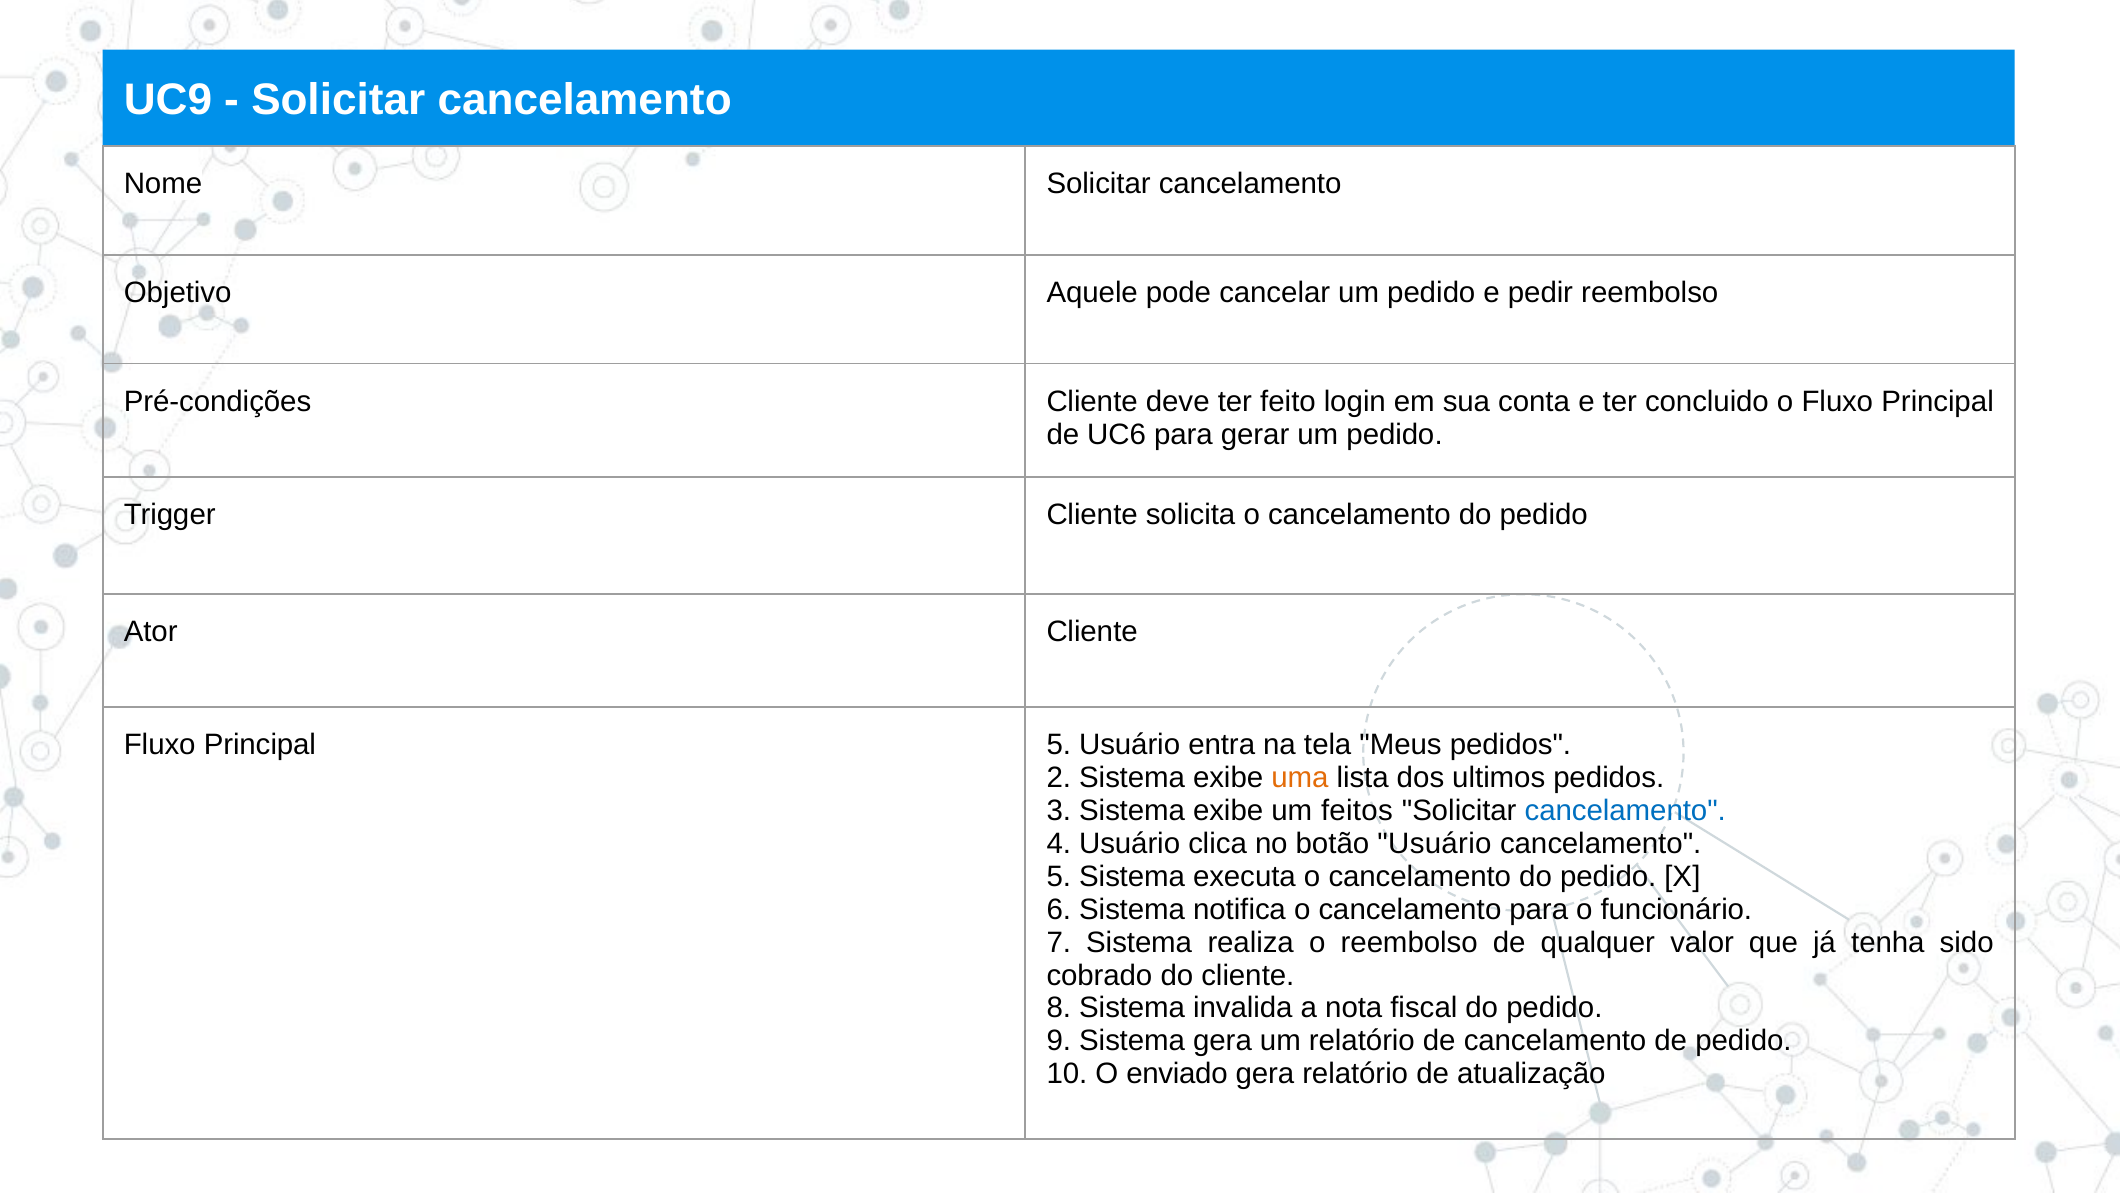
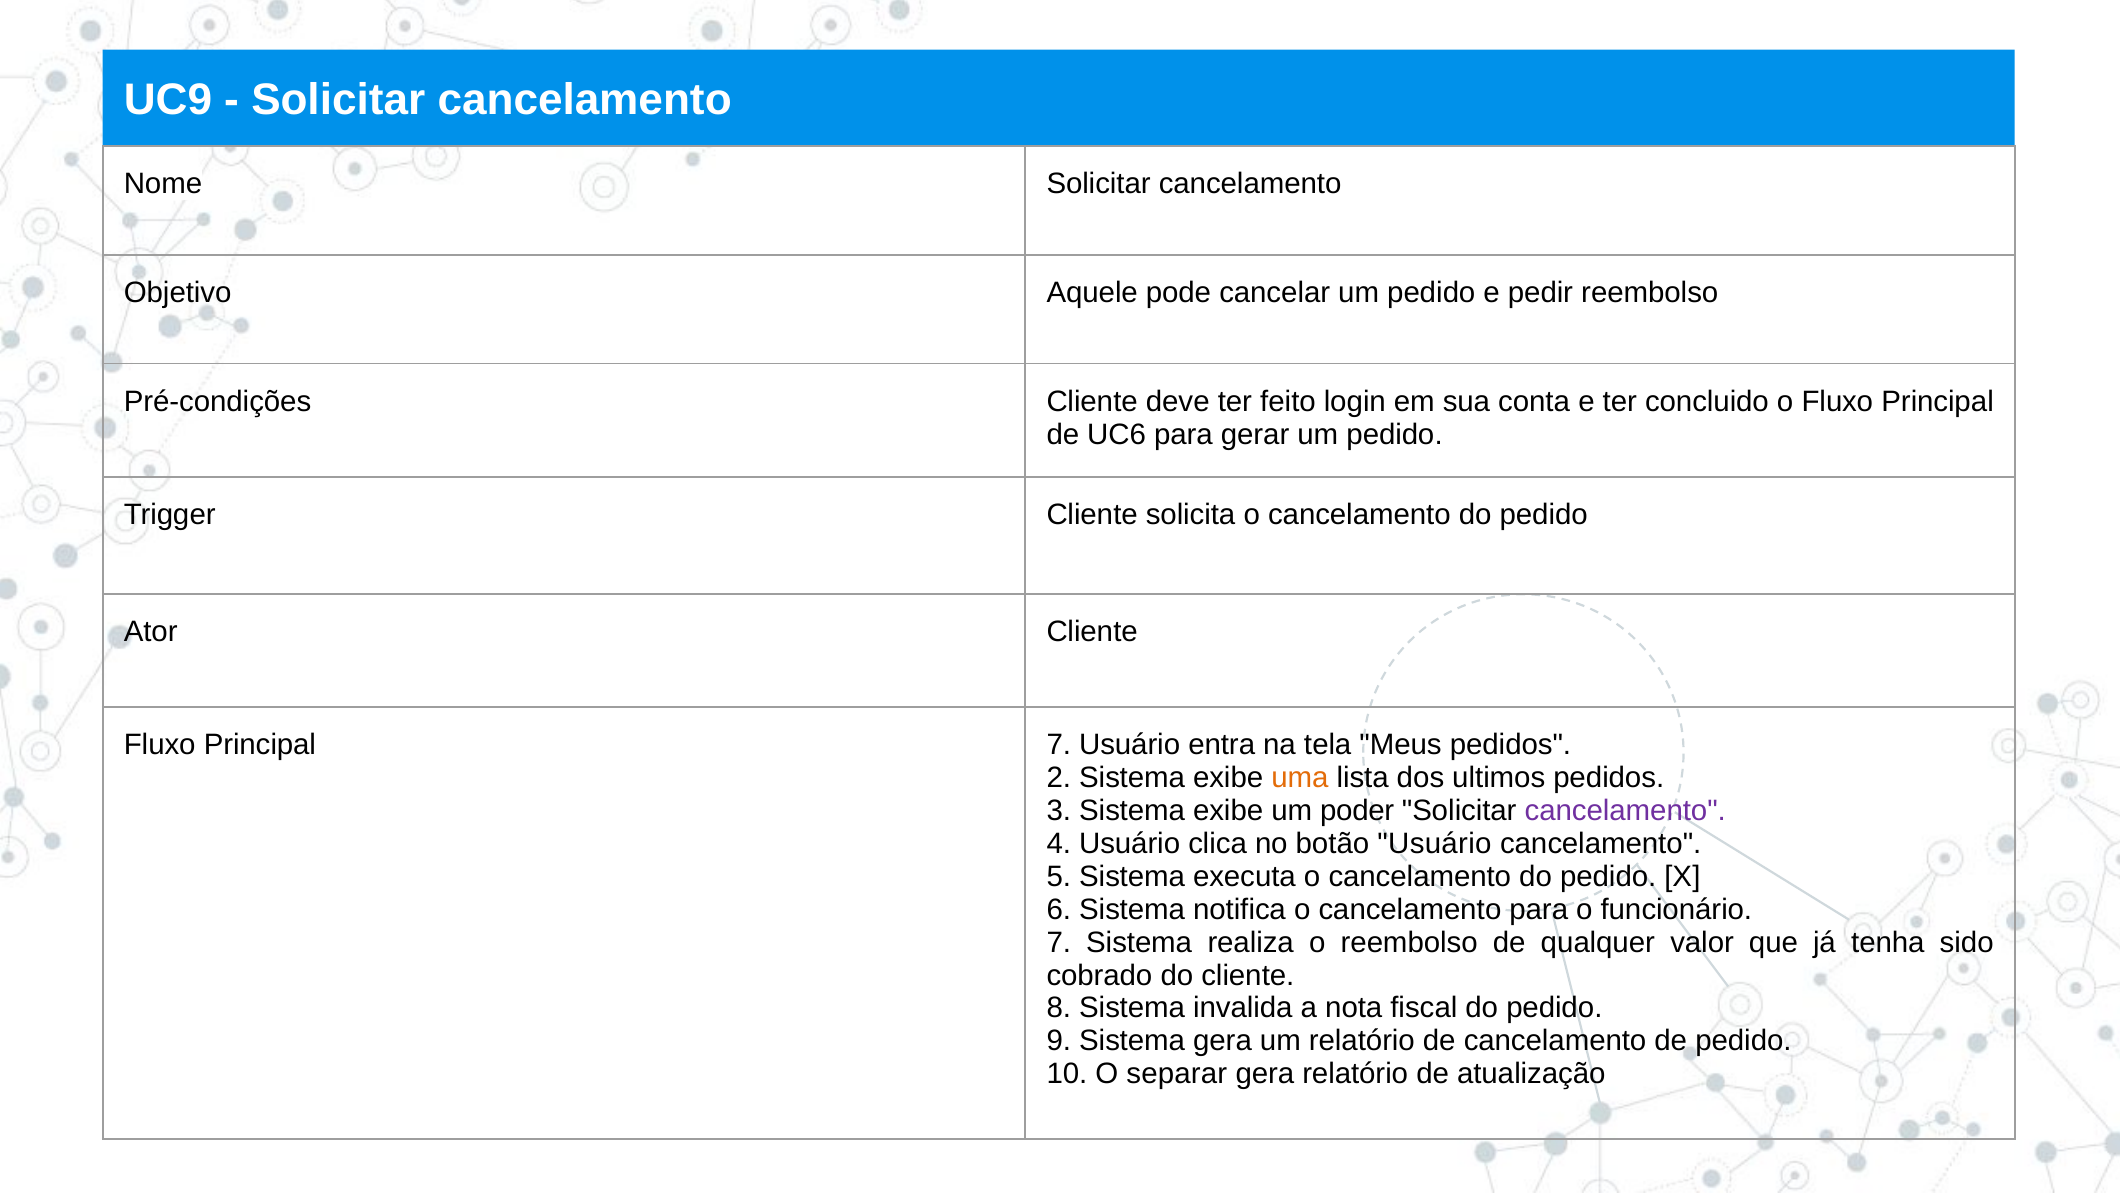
Principal 5: 5 -> 7 (1059, 745)
feitos: feitos -> poder (1357, 810)
cancelamento colour: blue -> purple (1625, 810)
enviado: enviado -> separar (1177, 1074)
